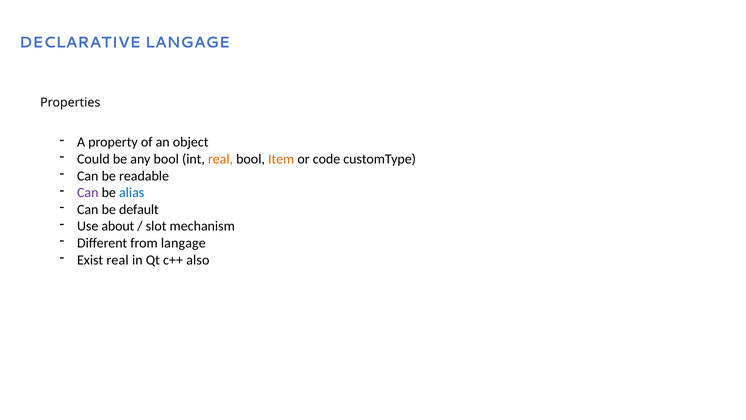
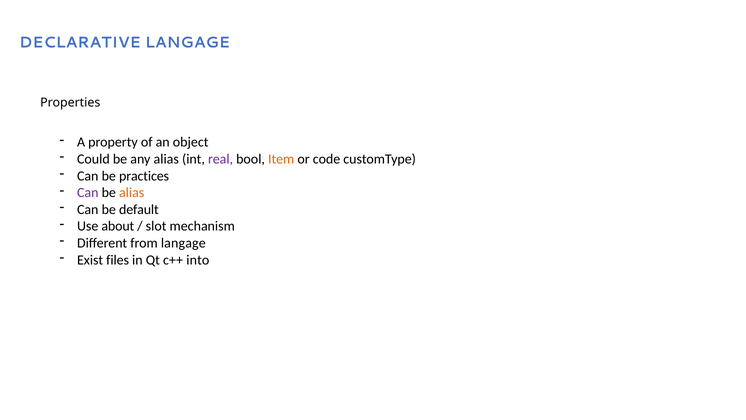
any bool: bool -> alias (166, 159)
real colour: orange -> purple (221, 159)
readable: readable -> practices (144, 176)
alias colour: blue -> orange (132, 193)
Exist real: real -> files (118, 260)
also: also -> into (198, 260)
